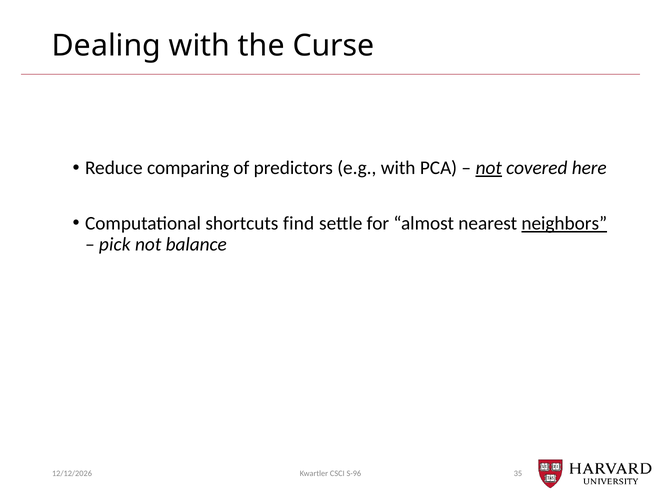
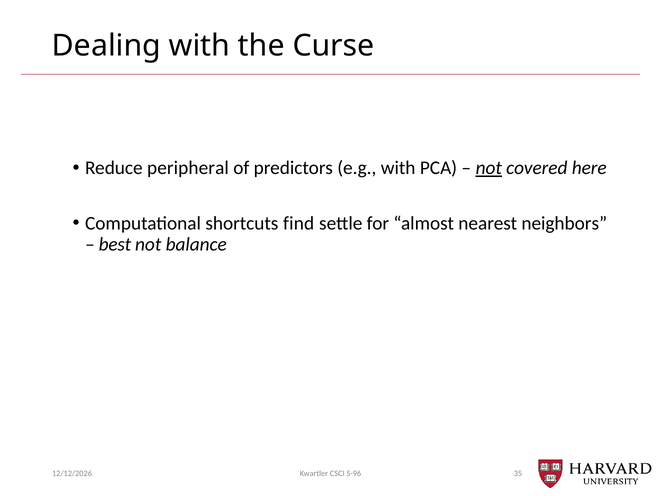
comparing: comparing -> peripheral (188, 168)
neighbors underline: present -> none (564, 223)
pick: pick -> best (115, 244)
